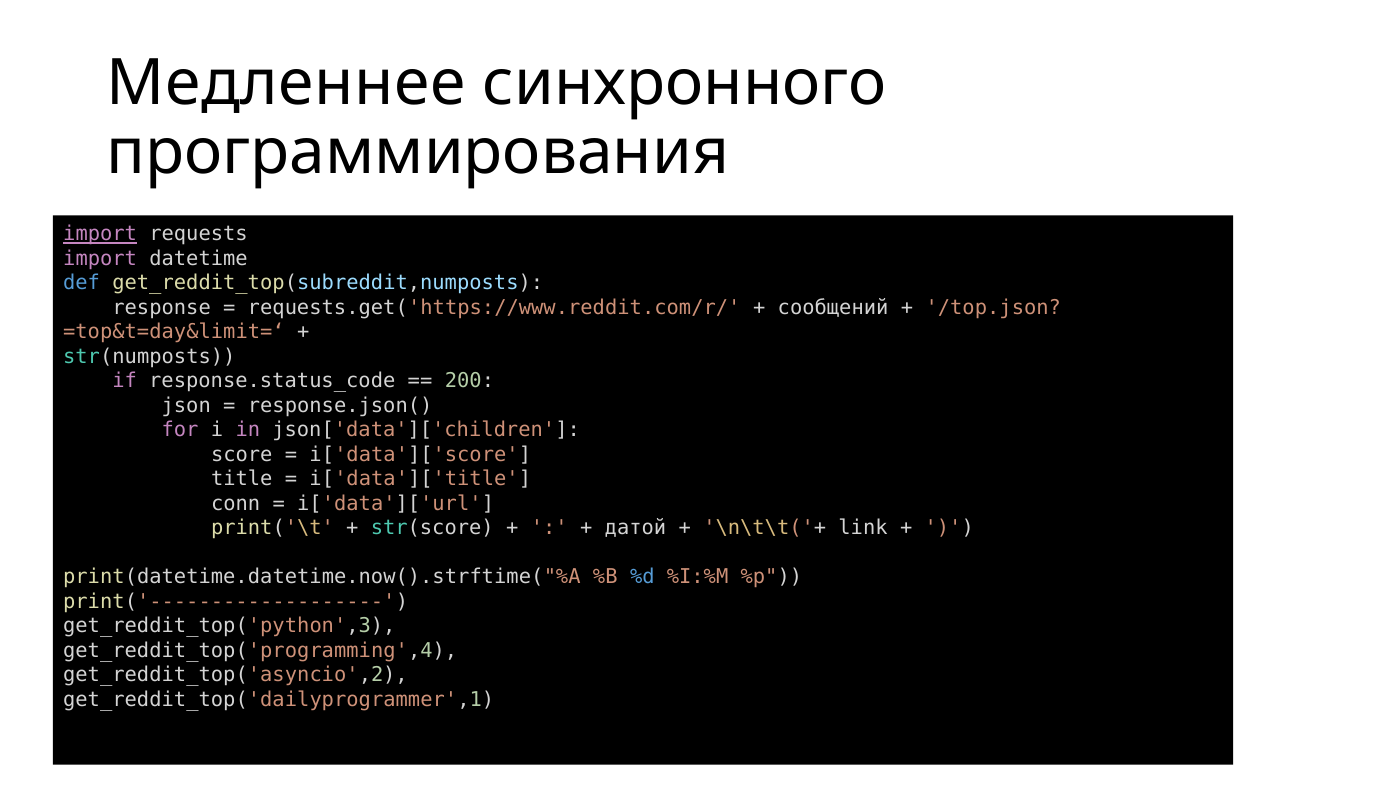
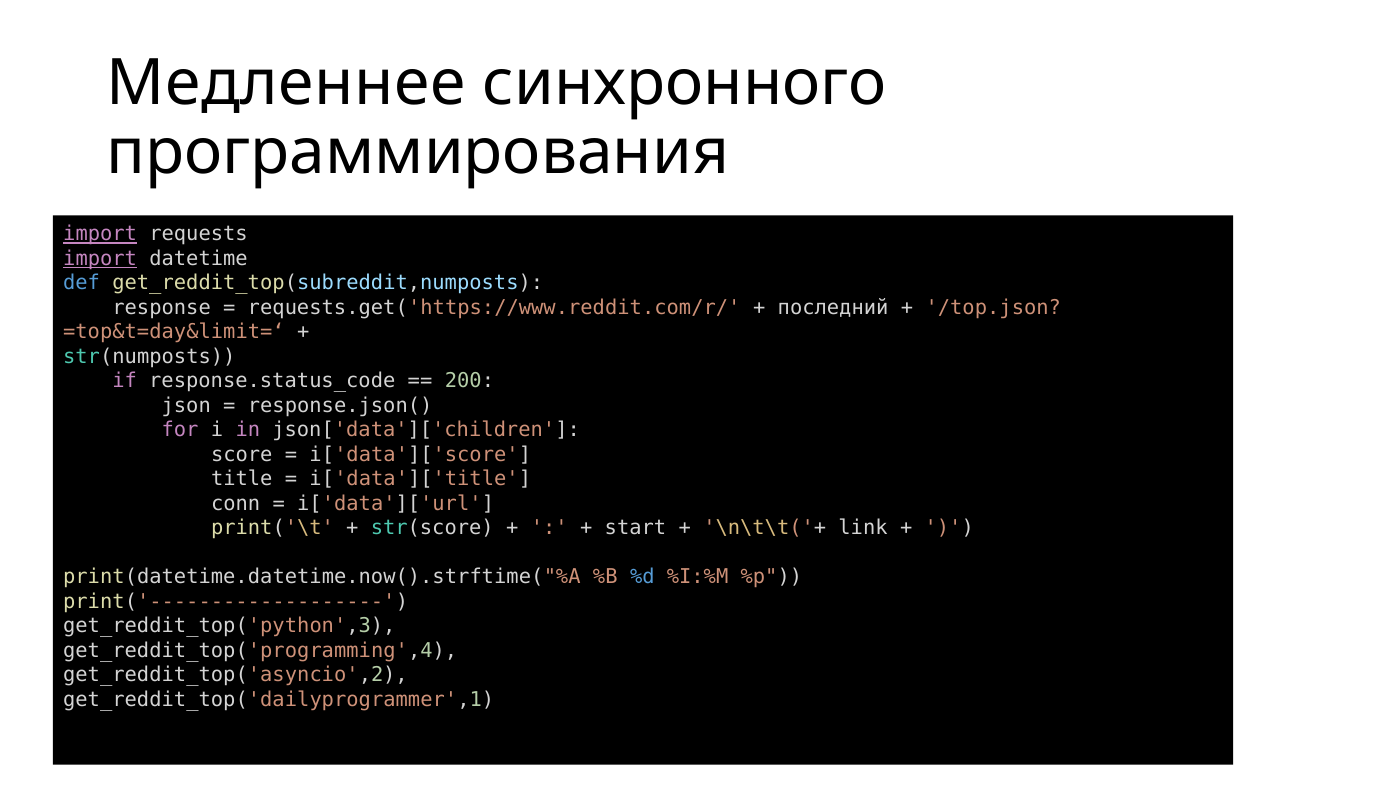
import underline: none -> present (100, 259)
сообщений: сообщений -> последний (833, 308)
датой: датой -> start (635, 528)
